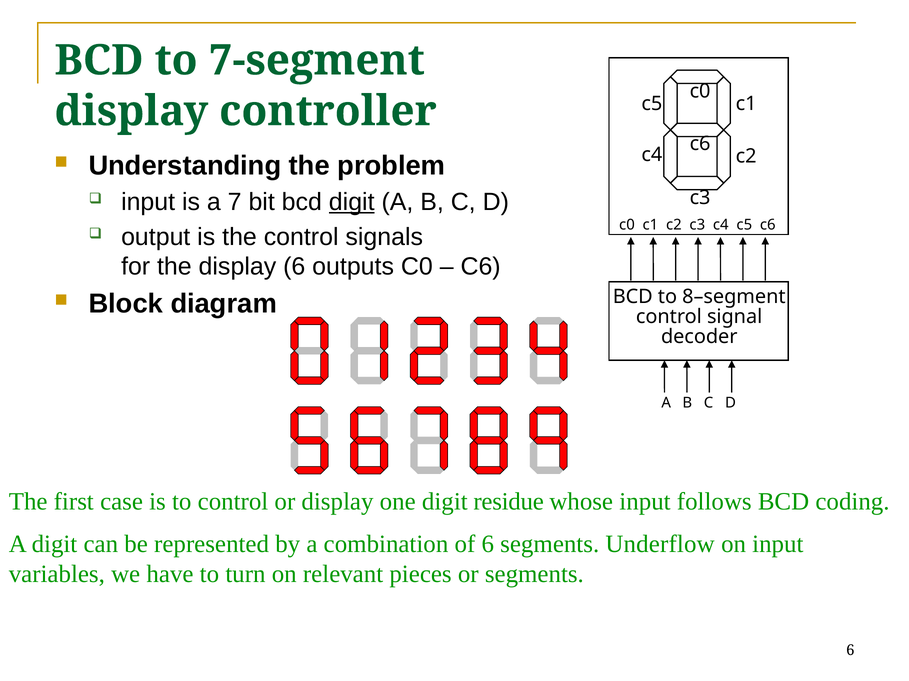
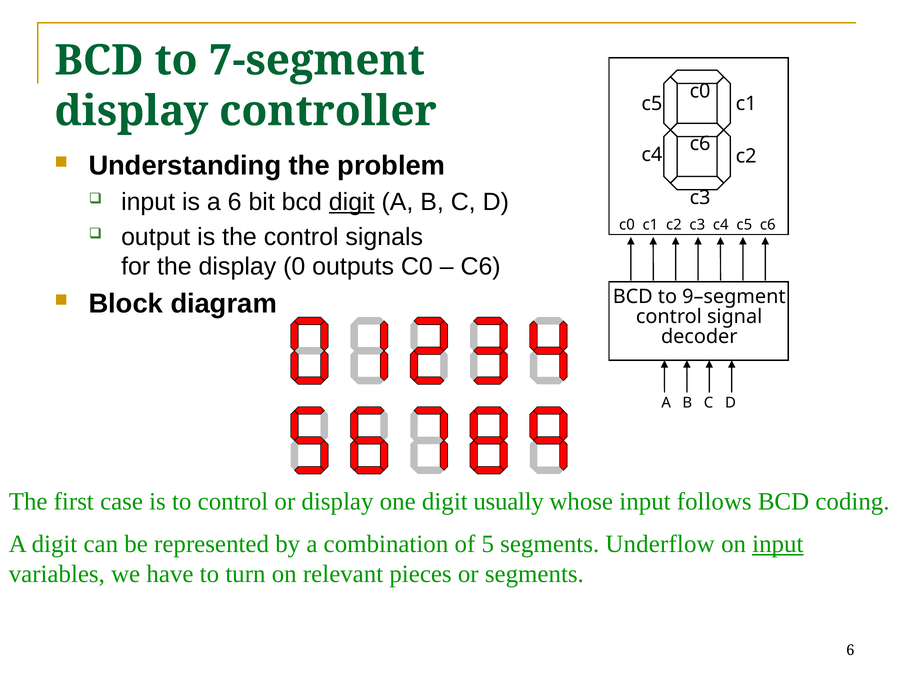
a 7: 7 -> 6 (235, 202)
display 6: 6 -> 0 (294, 267)
8–segment: 8–segment -> 9–segment (734, 297)
residue: residue -> usually (509, 502)
of 6: 6 -> 5 (488, 544)
input underline: none -> present (778, 544)
